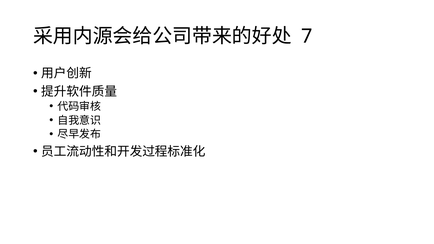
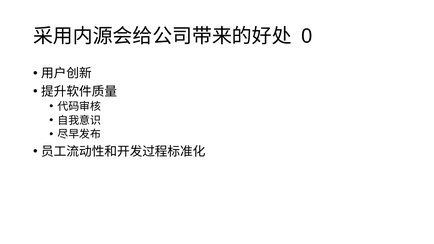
7: 7 -> 0 (307, 36)
